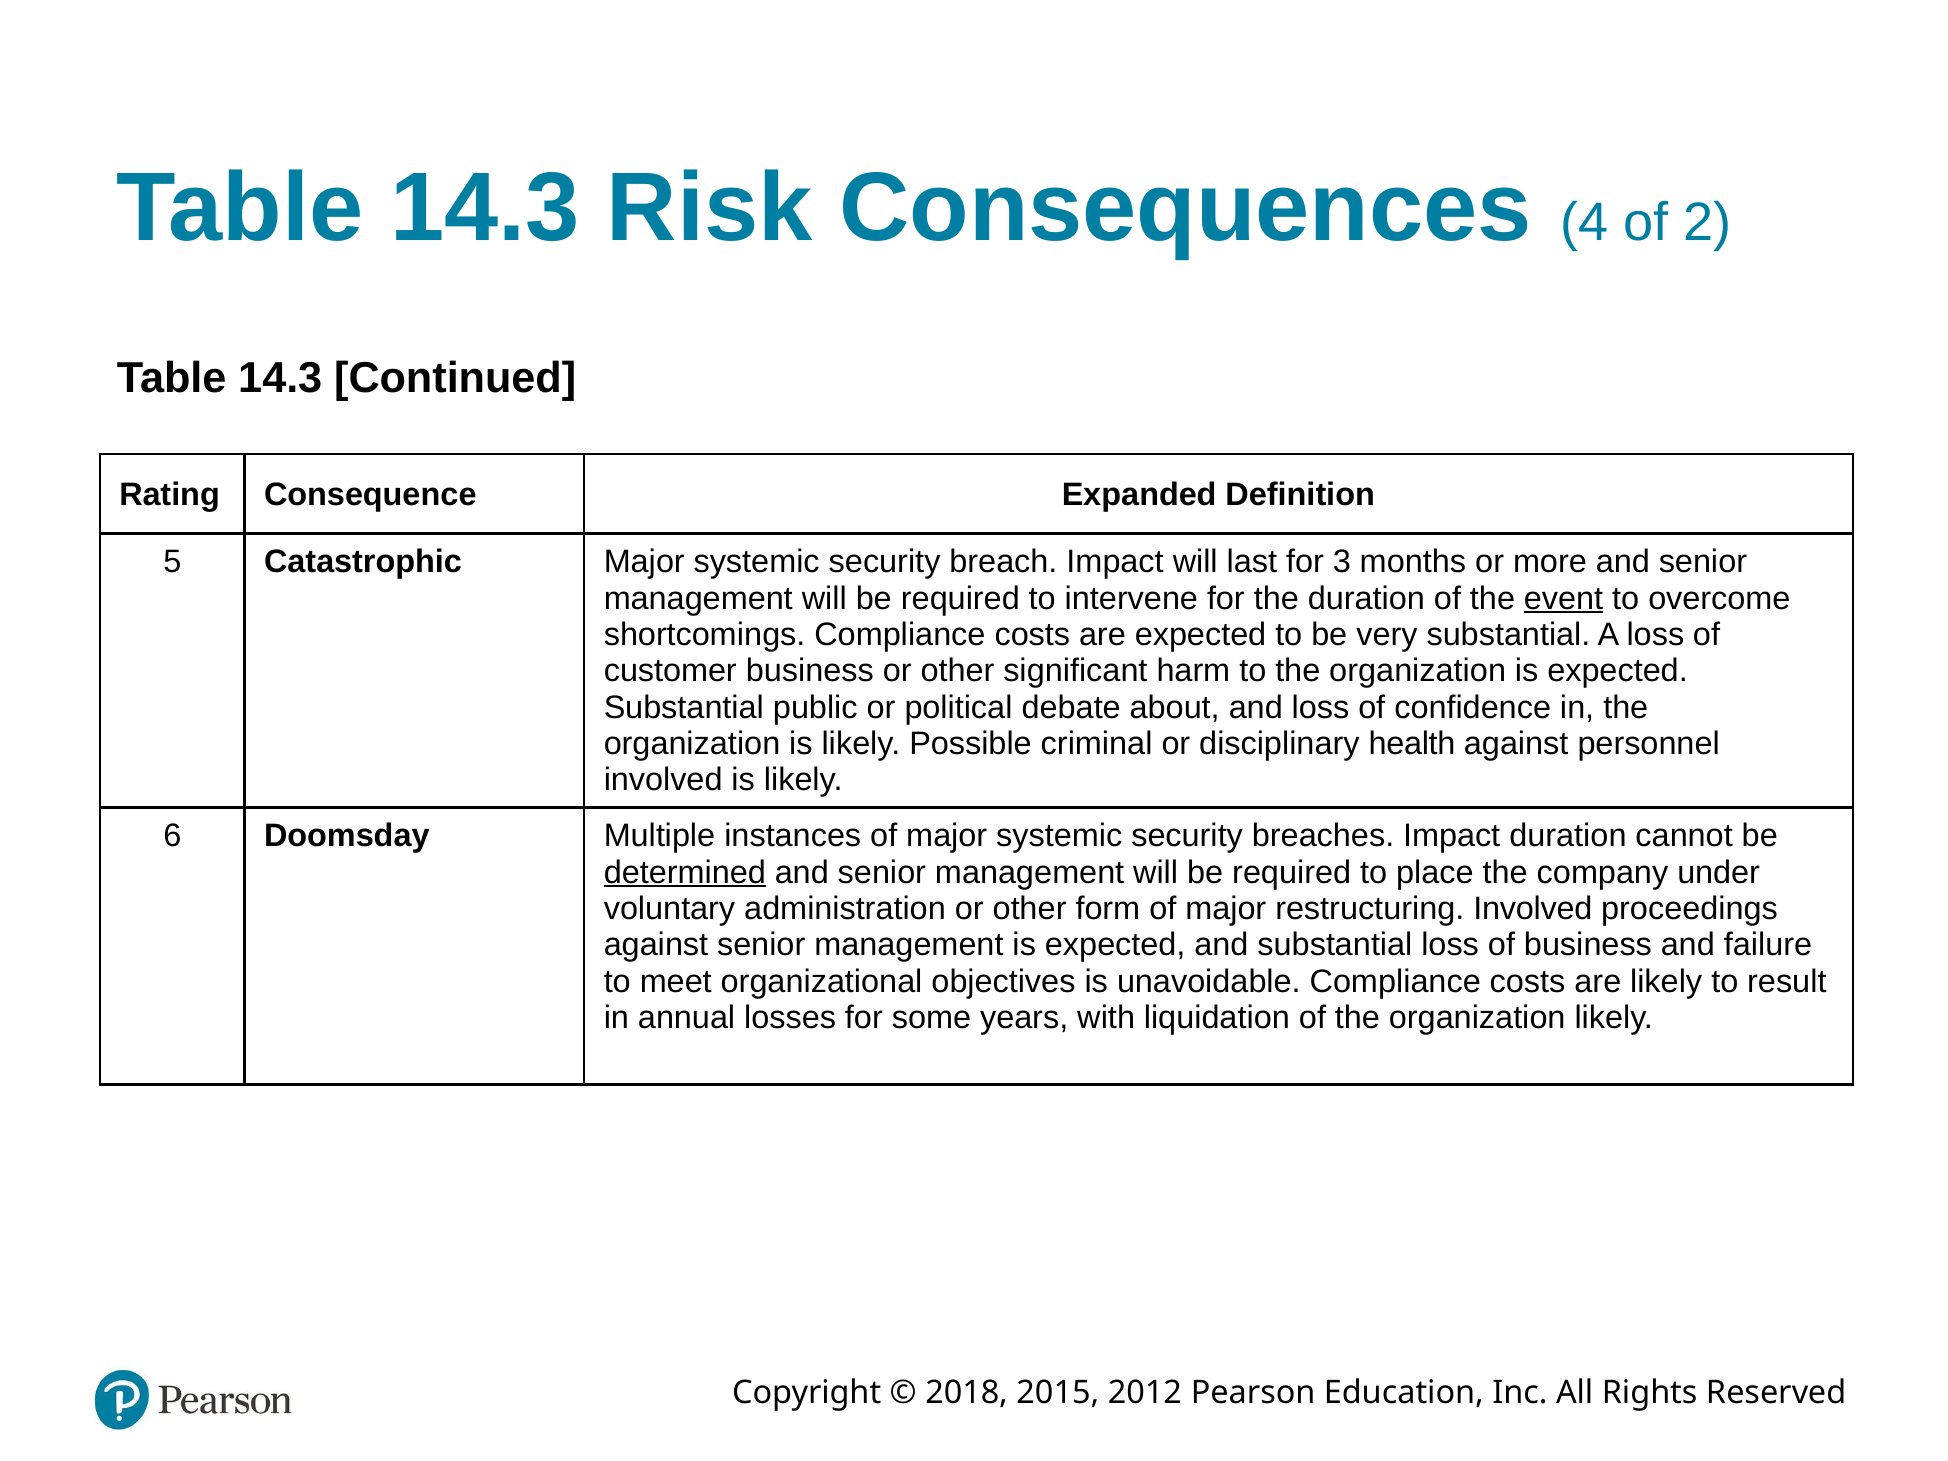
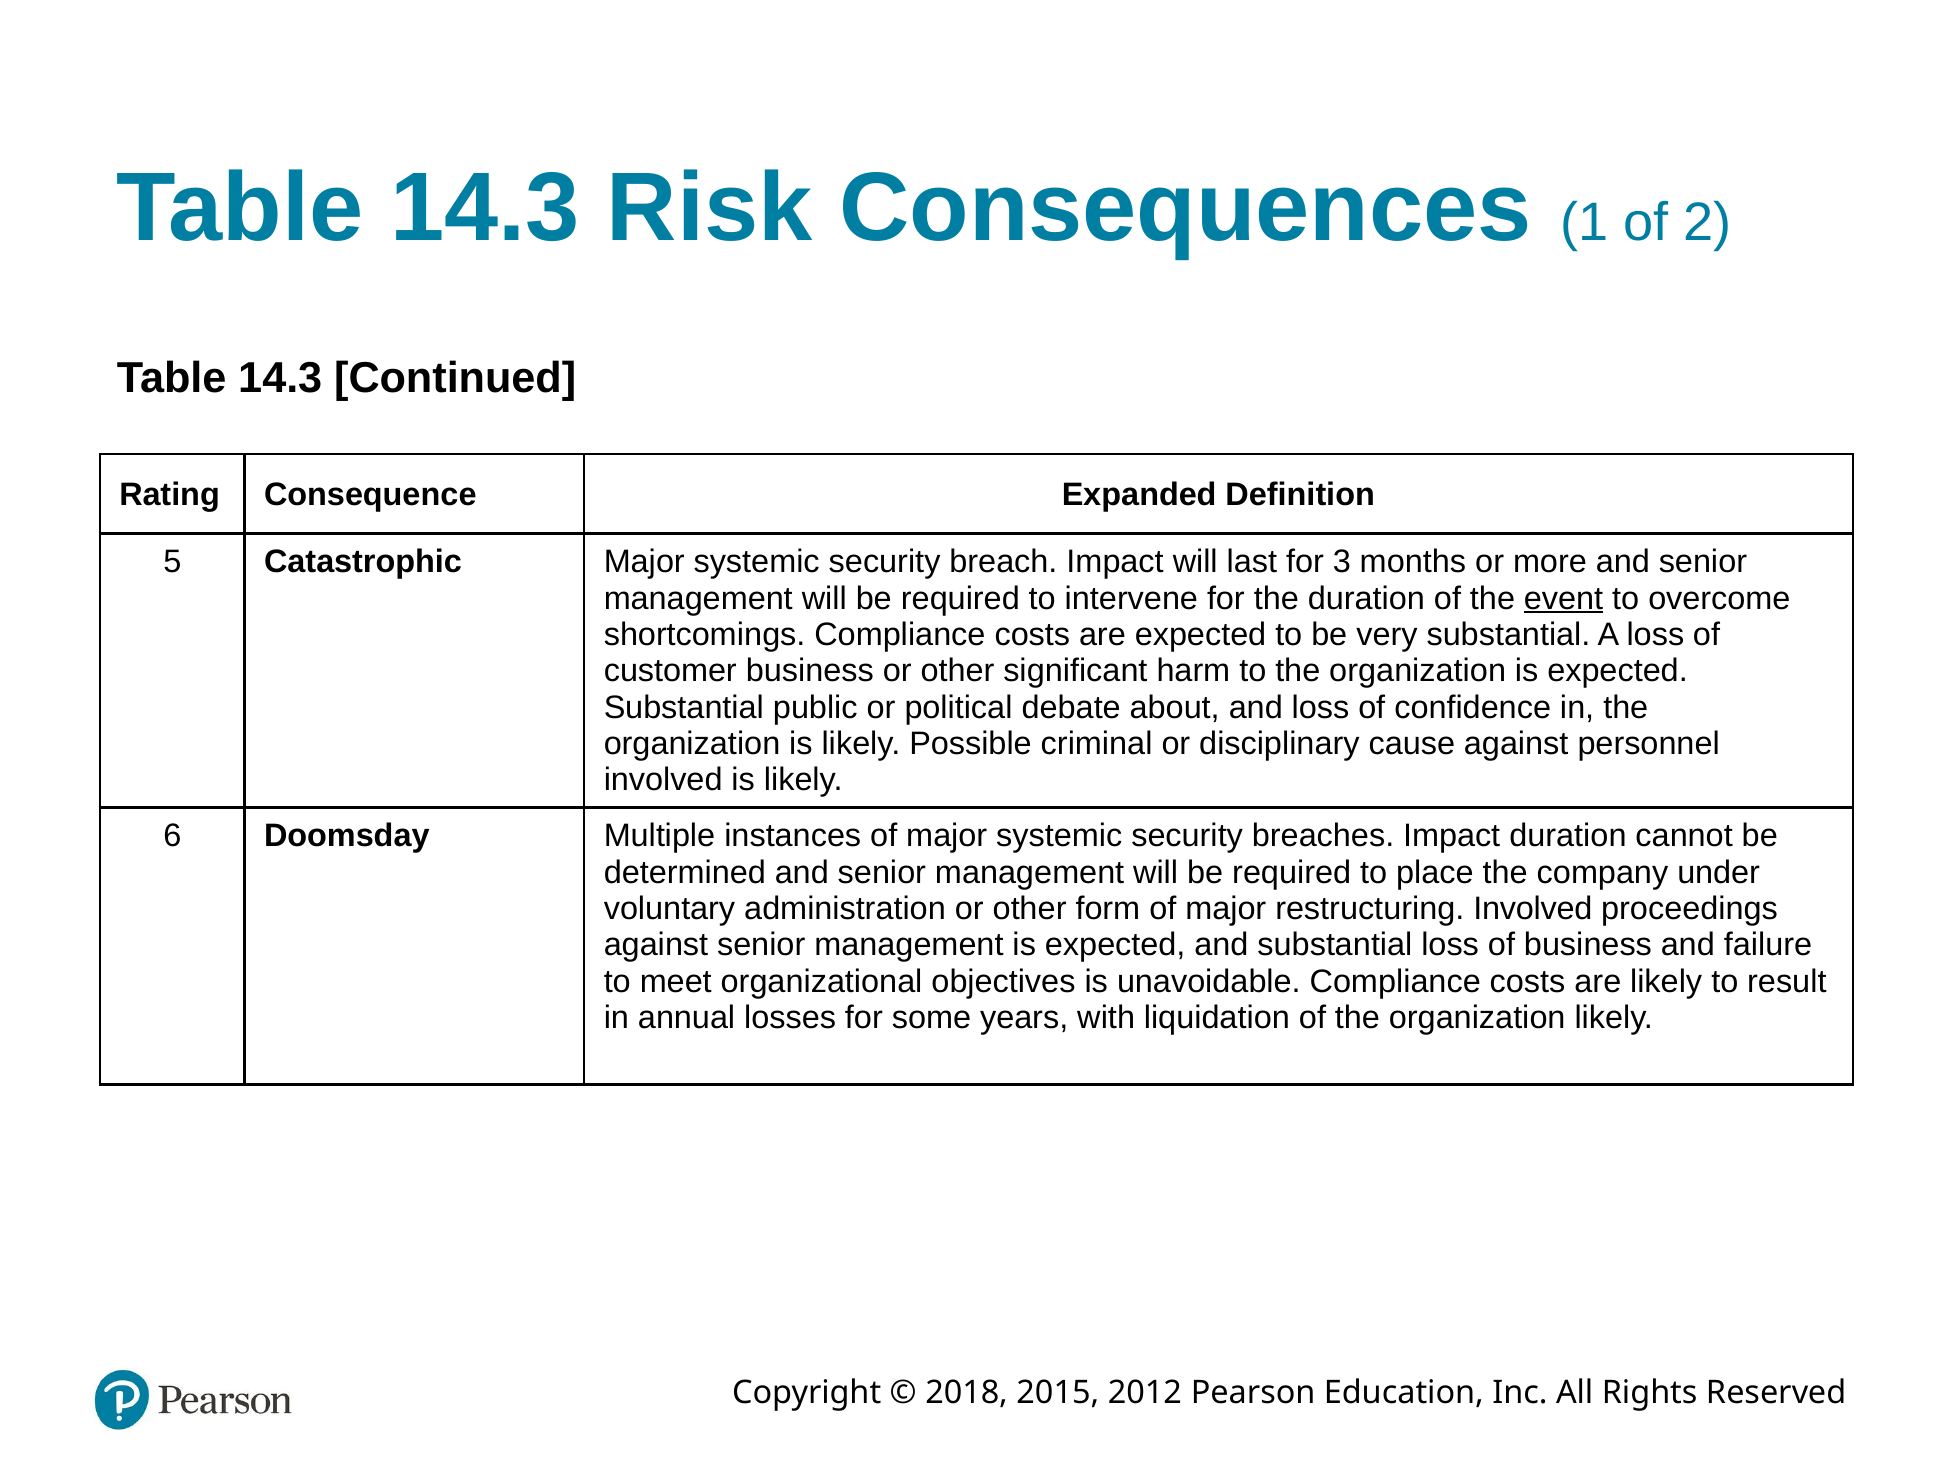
4: 4 -> 1 (1584, 223)
health: health -> cause (1412, 744)
determined underline: present -> none (685, 872)
